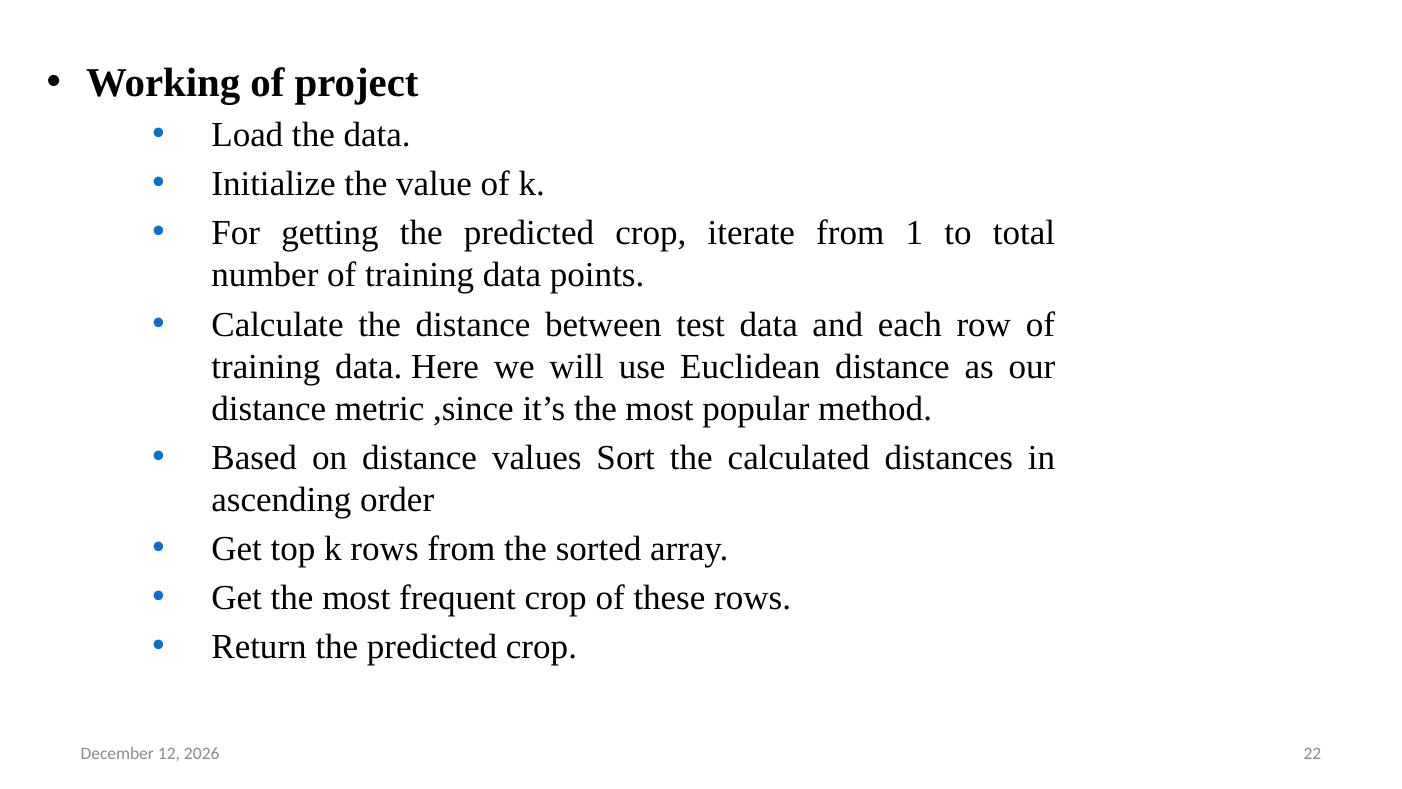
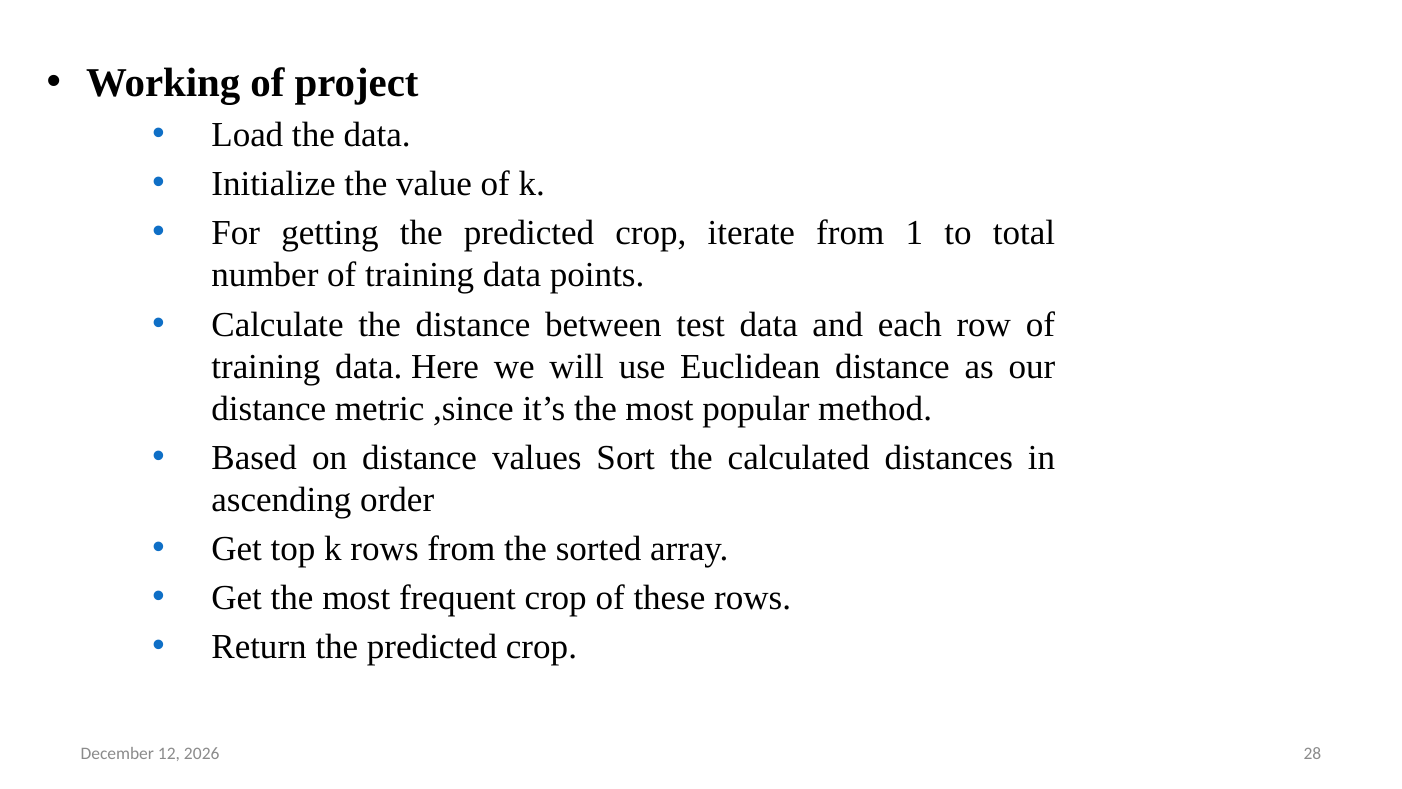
22: 22 -> 28 (1312, 753)
